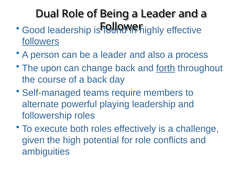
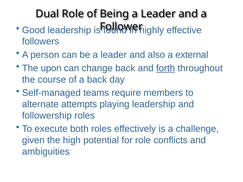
followers underline: present -> none (41, 42)
process: process -> external (192, 55)
powerful: powerful -> attempts (79, 104)
